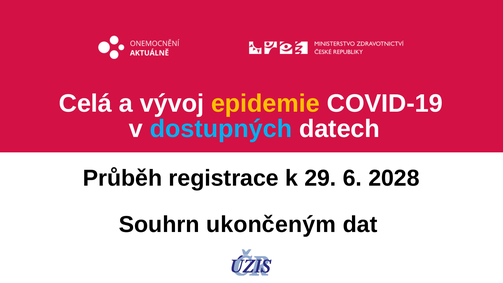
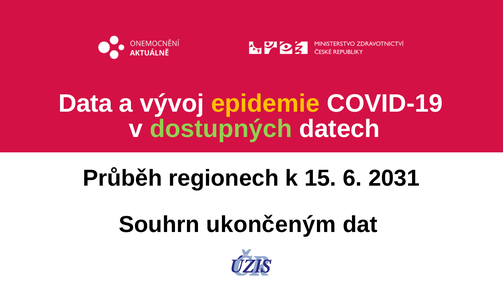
Celá: Celá -> Data (86, 104)
dostupných colour: light blue -> light green (221, 129)
registrace: registrace -> regionech (224, 178)
29: 29 -> 15 (320, 178)
2028: 2028 -> 2031 (394, 178)
